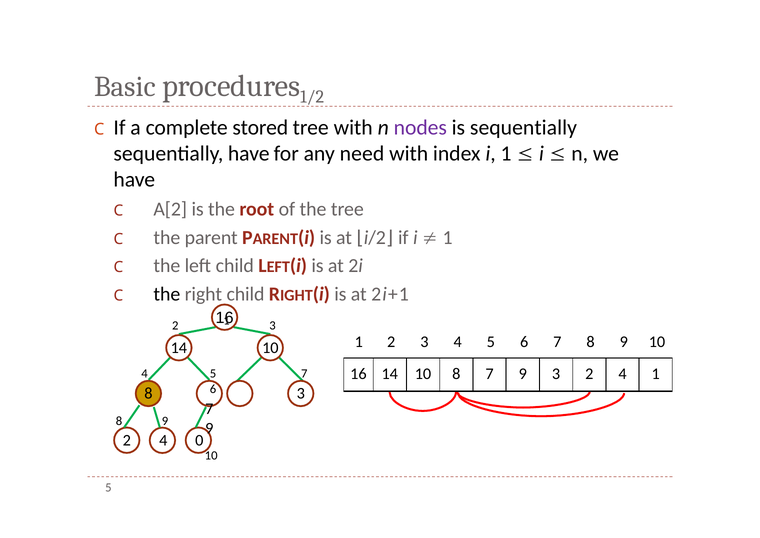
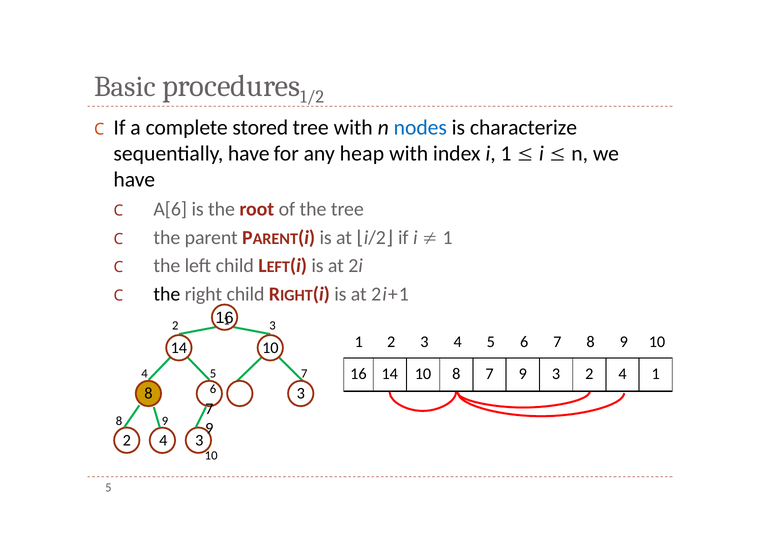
nodes colour: purple -> blue (420, 128)
is sequentially: sequentially -> characterize (524, 128)
need: need -> heap (362, 154)
A[2: A[2 -> A[6 (170, 209)
4 0: 0 -> 3 (199, 440)
